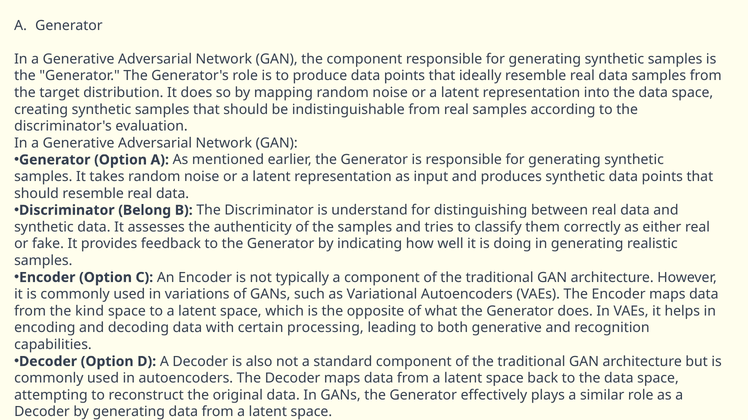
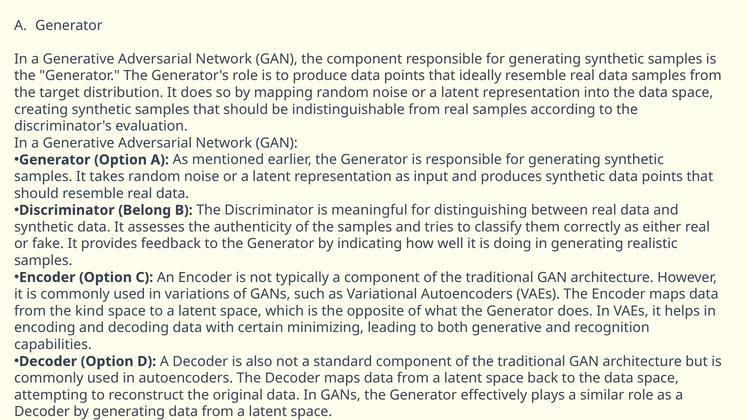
understand: understand -> meaningful (369, 211)
processing: processing -> minimizing (325, 328)
